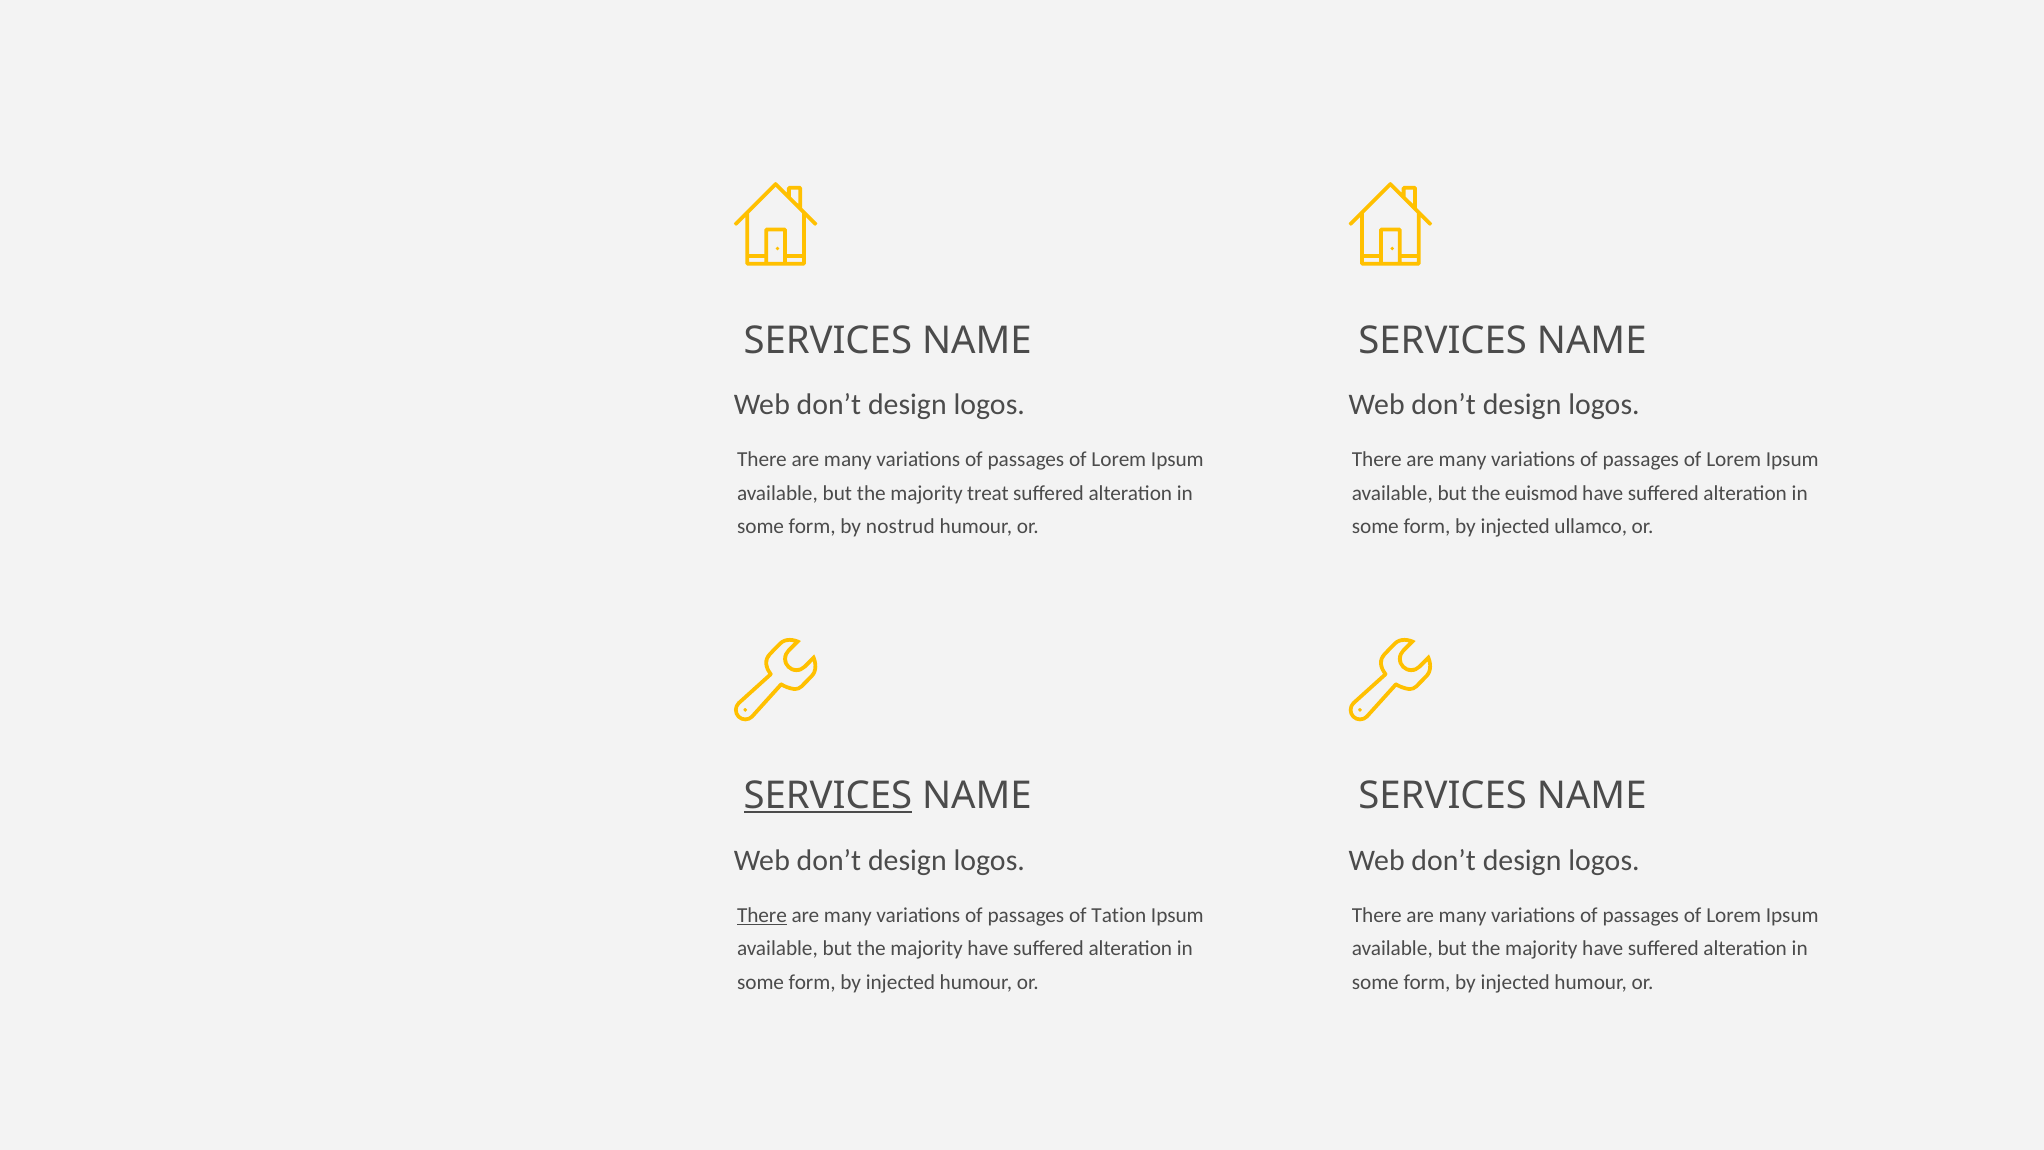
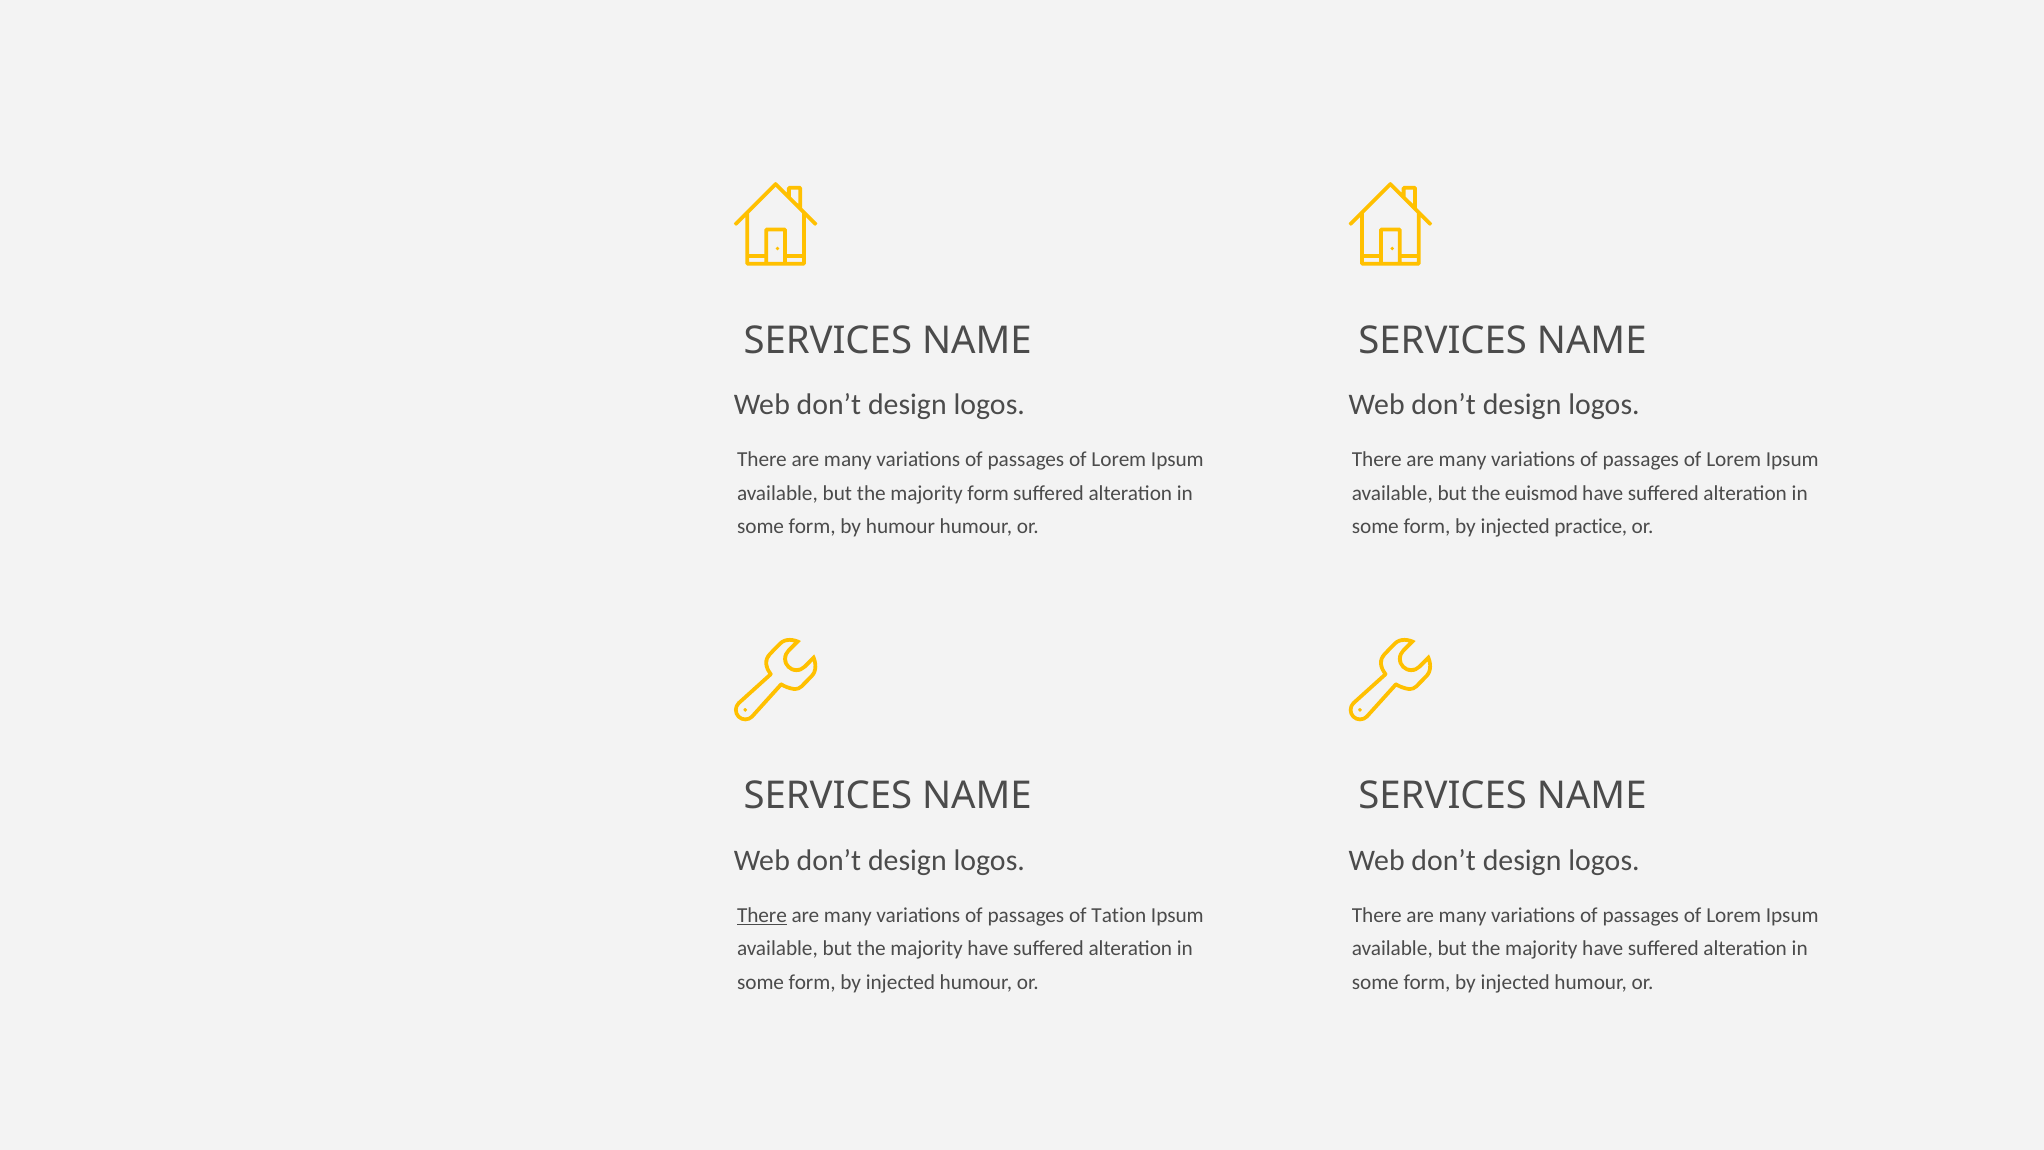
majority treat: treat -> form (988, 493)
by nostrud: nostrud -> humour (900, 526)
ullamco: ullamco -> practice (1591, 526)
SERVICES underline: present -> none (828, 795)
